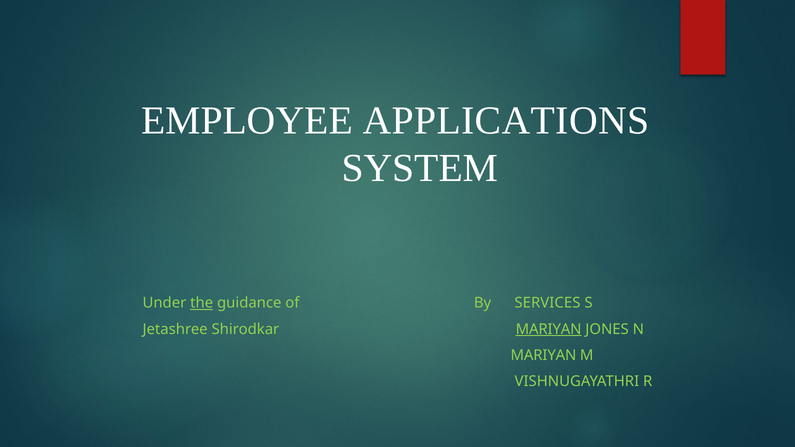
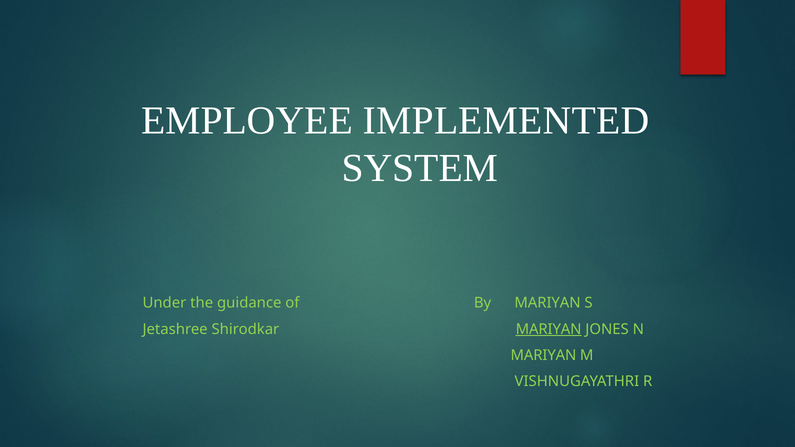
APPLICATIONS: APPLICATIONS -> IMPLEMENTED (506, 121)
the underline: present -> none (202, 303)
By SERVICES: SERVICES -> MARIYAN (548, 303)
